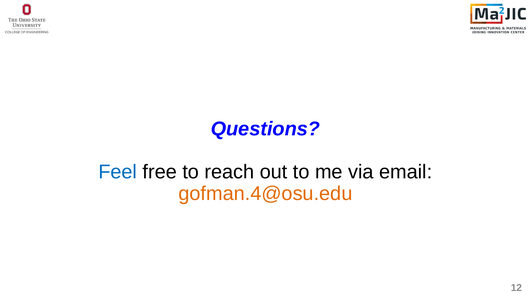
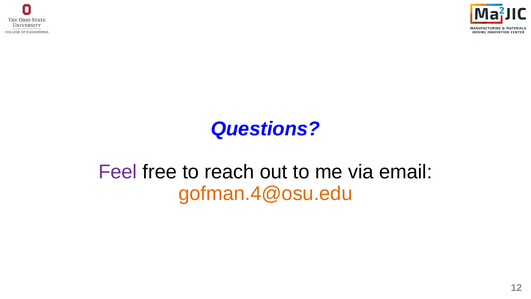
Feel colour: blue -> purple (118, 172)
